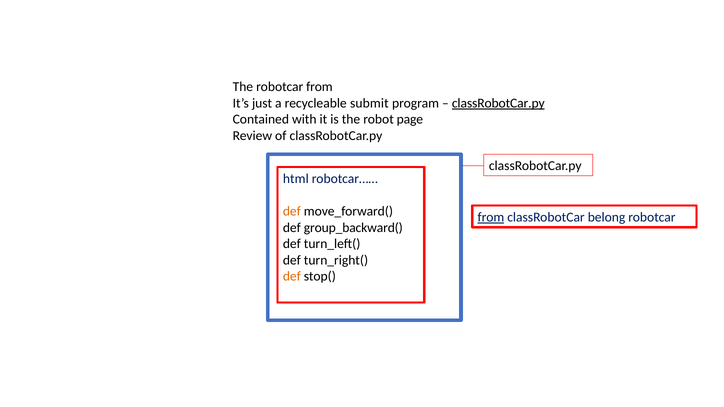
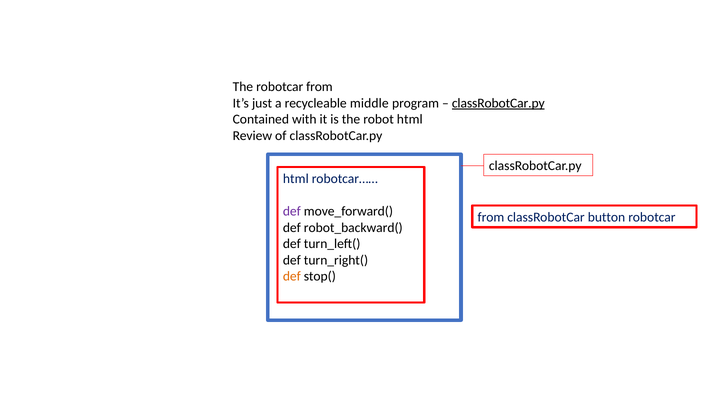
submit: submit -> middle (369, 103)
robot page: page -> html (410, 120)
def colour: orange -> purple (292, 211)
from underline: present -> none (491, 217)
belong: belong -> button (607, 217)
group_backward(: group_backward( -> robot_backward( (353, 228)
